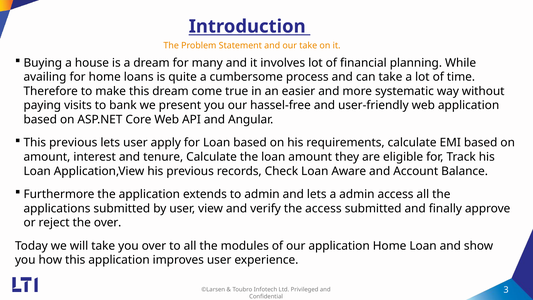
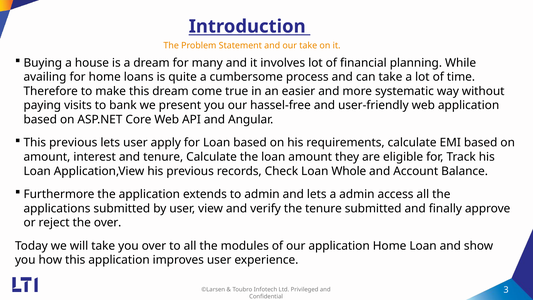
Aware: Aware -> Whole (349, 171)
the access: access -> tenure (323, 208)
